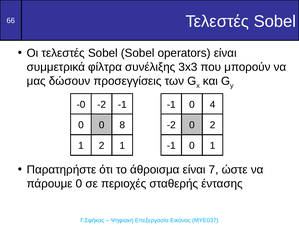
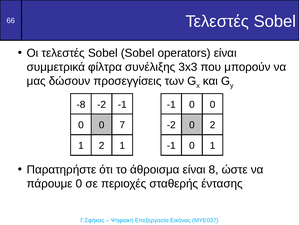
-0: -0 -> -8 (81, 104)
4: 4 -> 0 (213, 104)
8: 8 -> 7 (122, 125)
7: 7 -> 8 (214, 169)
